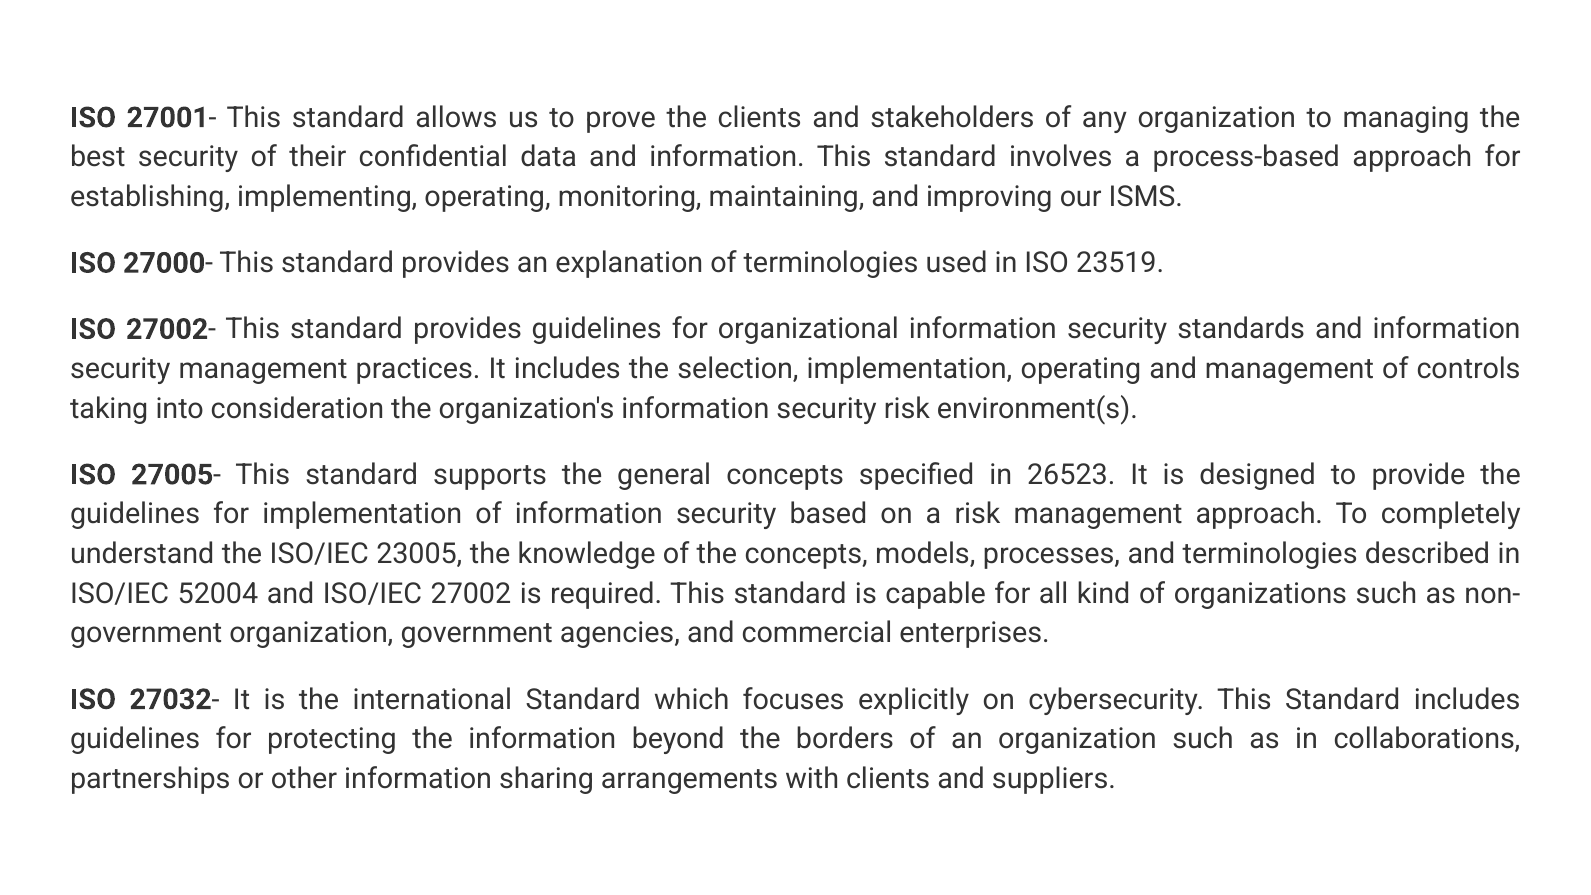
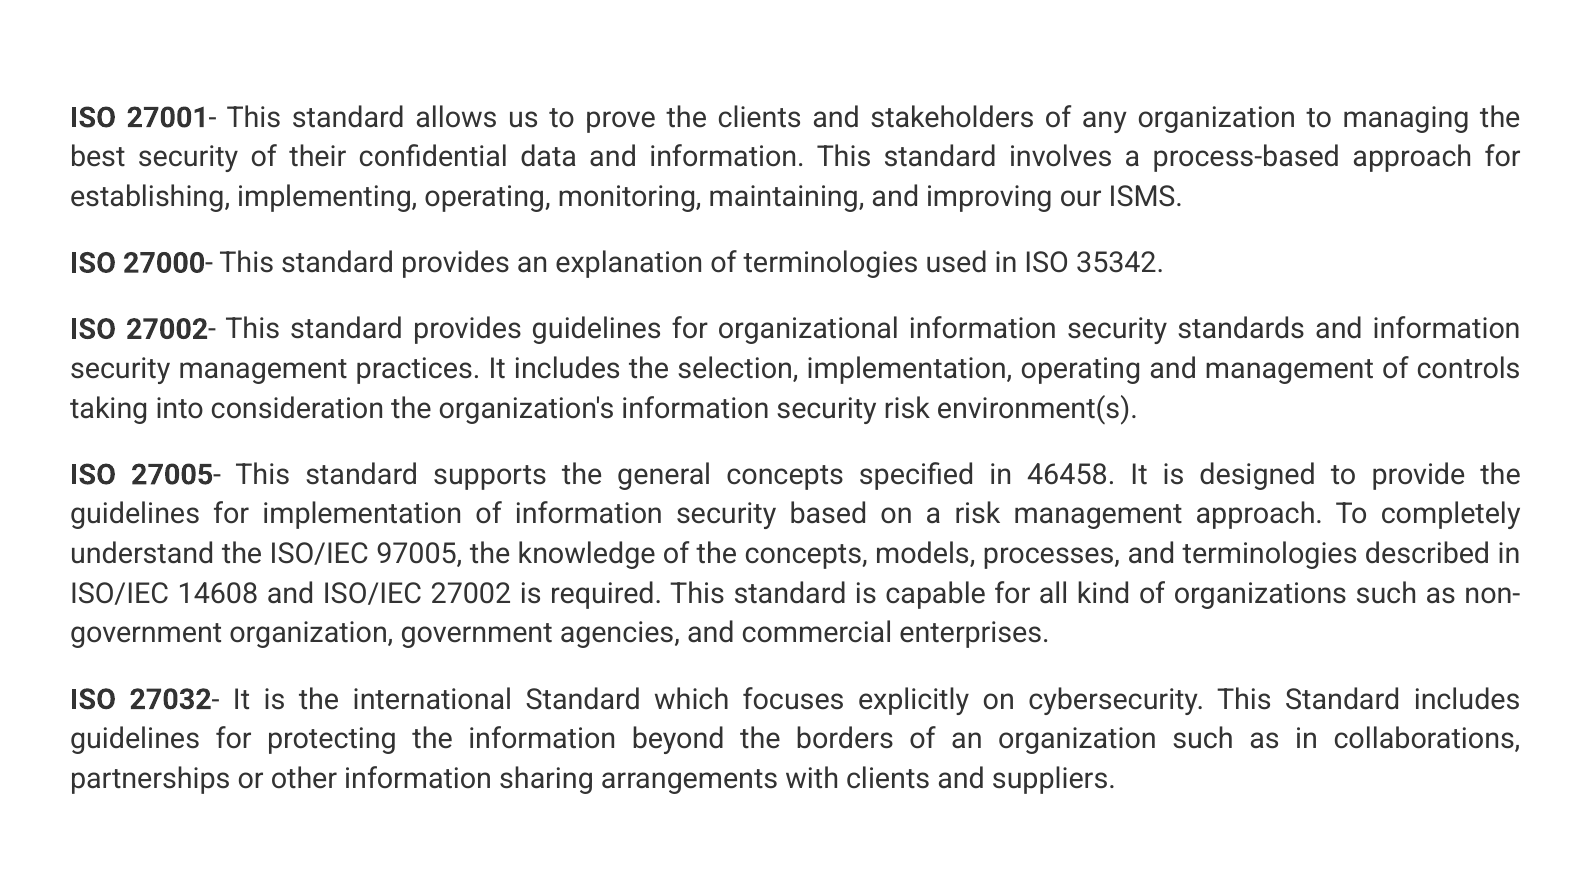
23519: 23519 -> 35342 (1120, 263)
26523: 26523 -> 46458 (1071, 475)
23005: 23005 -> 97005 (419, 554)
52004: 52004 -> 14608 (218, 594)
